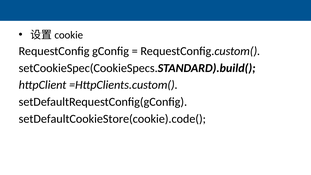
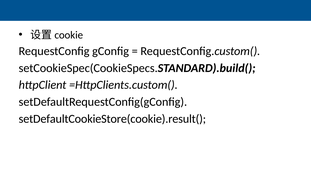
setDefaultCookieStore(cookie).code(: setDefaultCookieStore(cookie).code( -> setDefaultCookieStore(cookie).result( (112, 119)
